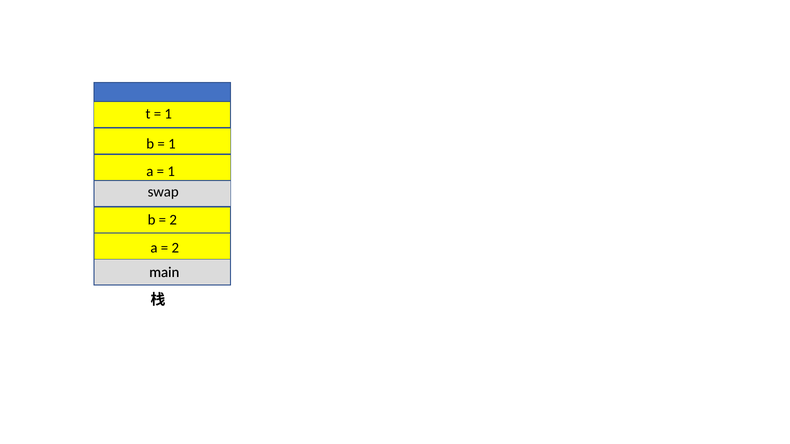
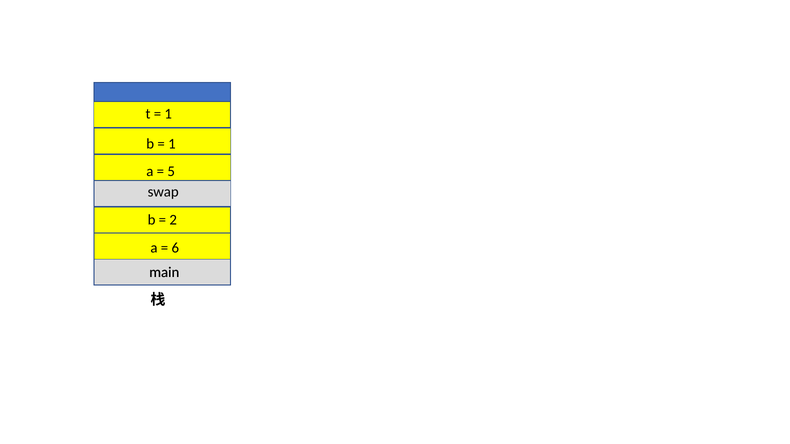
1: 1 -> 5 (171, 171)
2: 2 -> 6 (175, 248)
